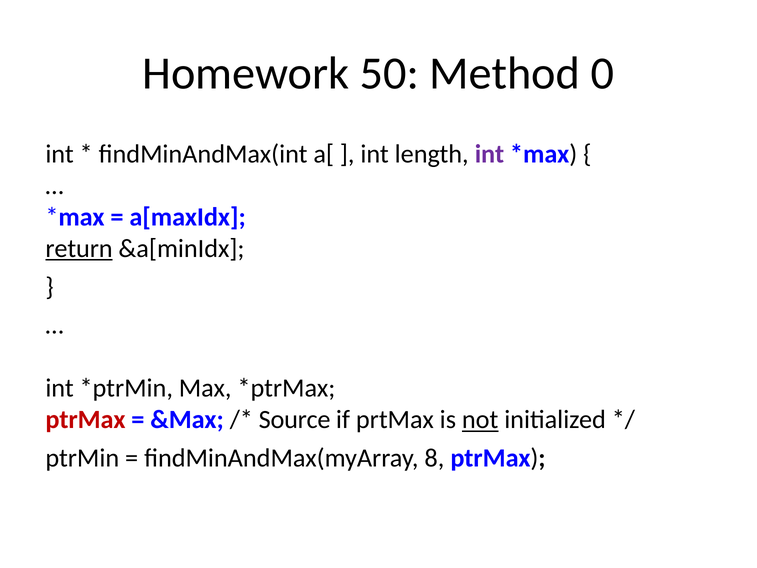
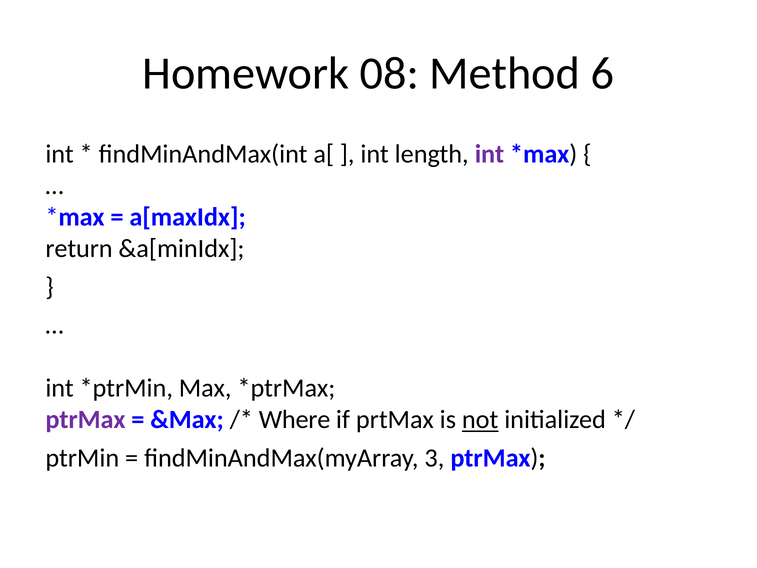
50: 50 -> 08 (389, 73)
0: 0 -> 6 (602, 73)
return underline: present -> none (79, 248)
ptrMax colour: red -> purple (85, 420)
Source: Source -> Where (295, 420)
8: 8 -> 3 (434, 458)
